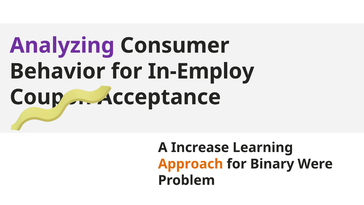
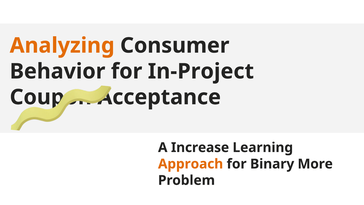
Analyzing colour: purple -> orange (62, 45)
In-Employ: In-Employ -> In-Project (201, 71)
Were: Were -> More (315, 164)
